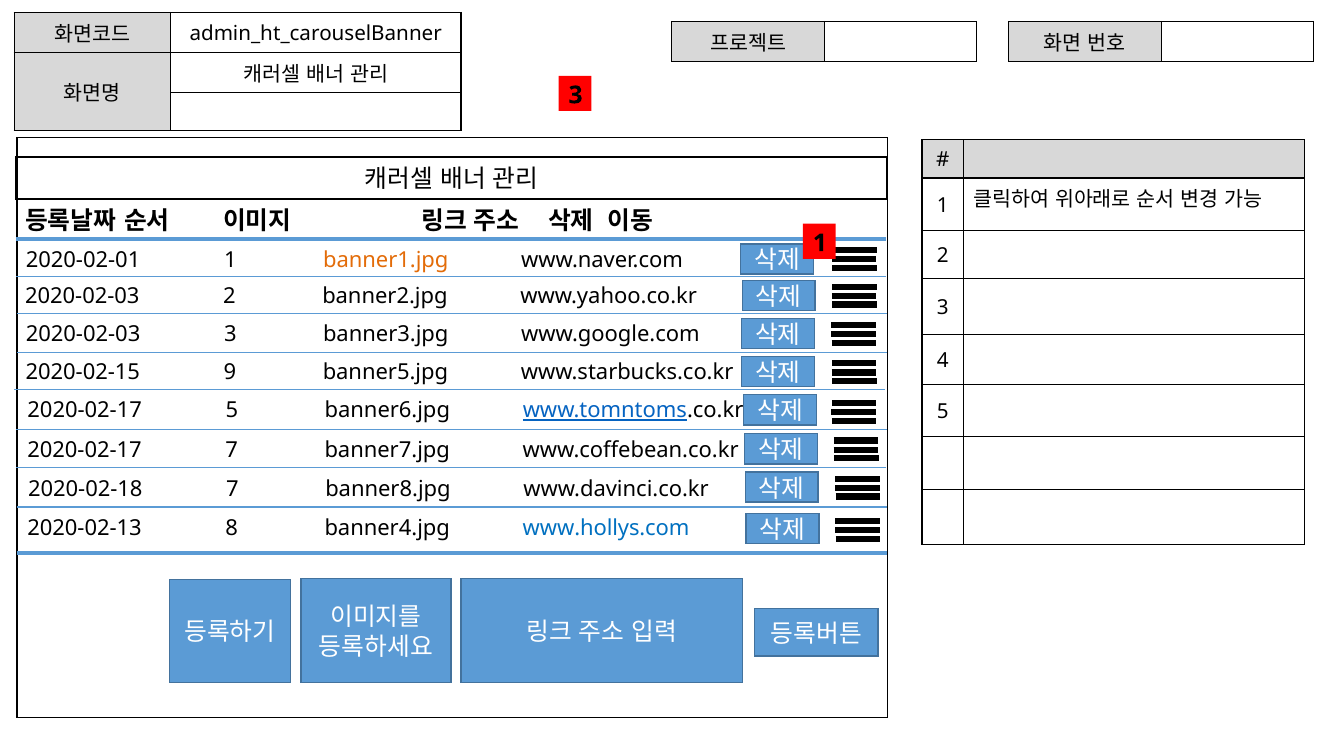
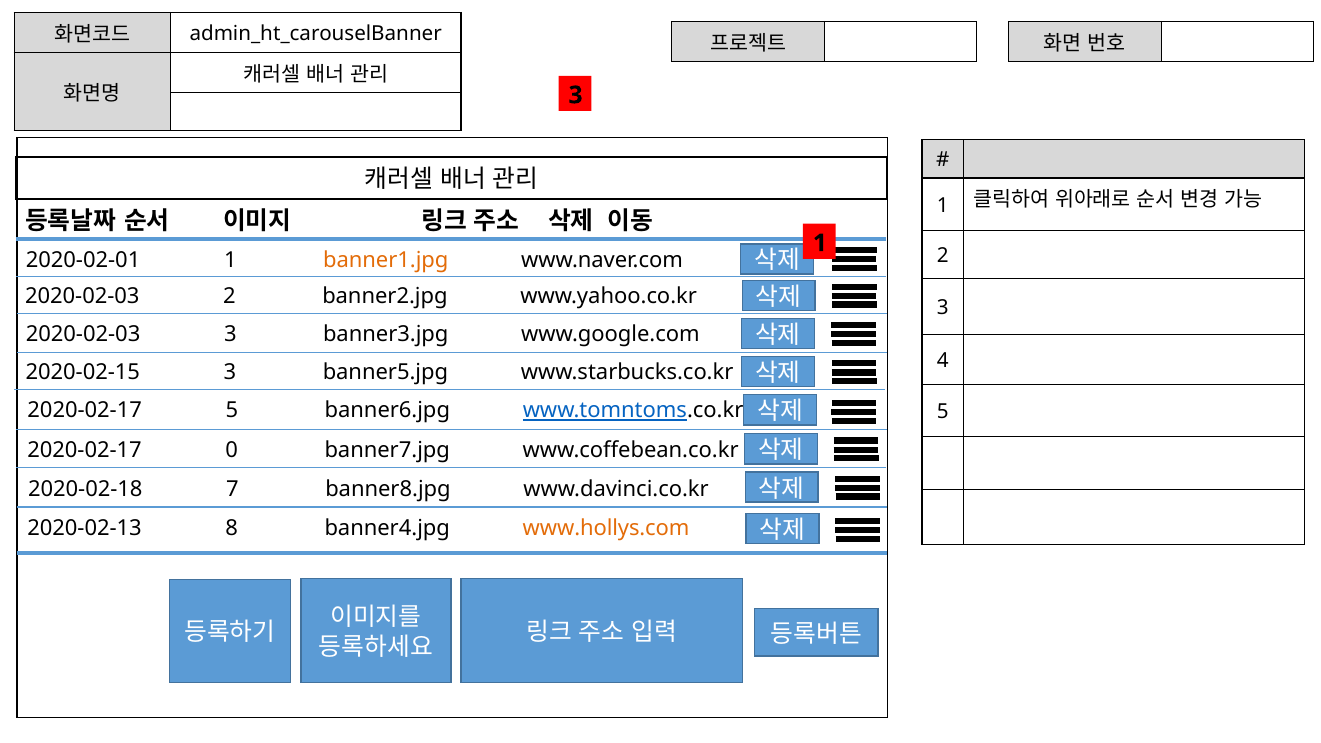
2020-02-15 9: 9 -> 3 (230, 373)
2020-02-17 7: 7 -> 0 (232, 451)
www.hollys.com colour: blue -> orange (606, 529)
